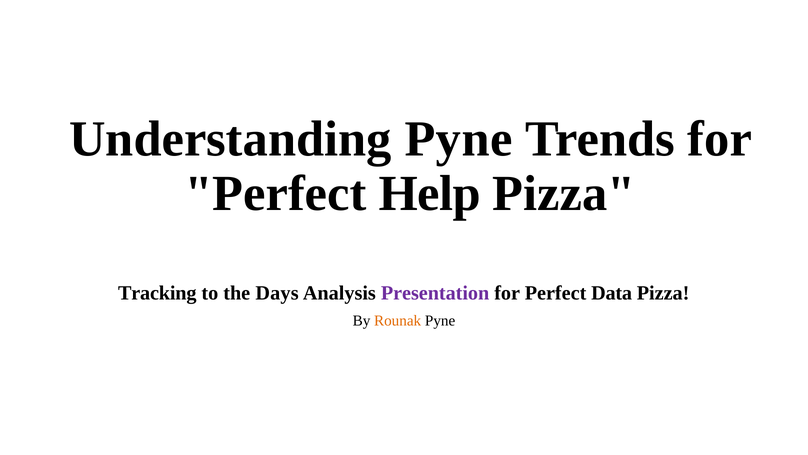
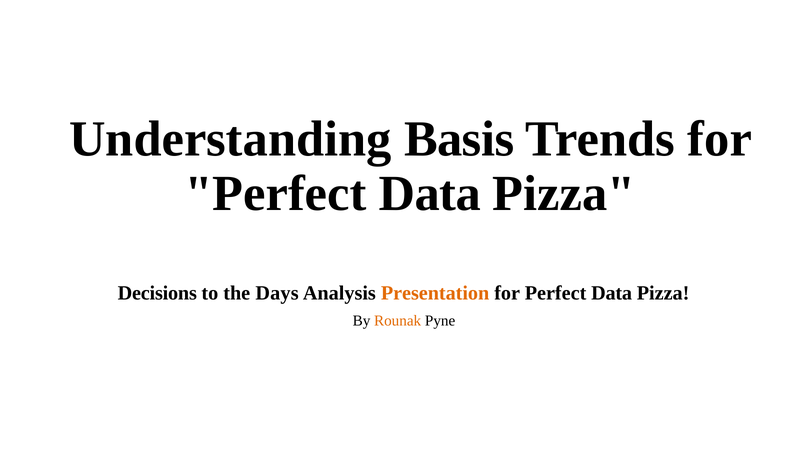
Understanding Pyne: Pyne -> Basis (459, 139)
Help: Help -> Data (430, 194)
Tracking: Tracking -> Decisions (157, 293)
Presentation colour: purple -> orange (435, 293)
